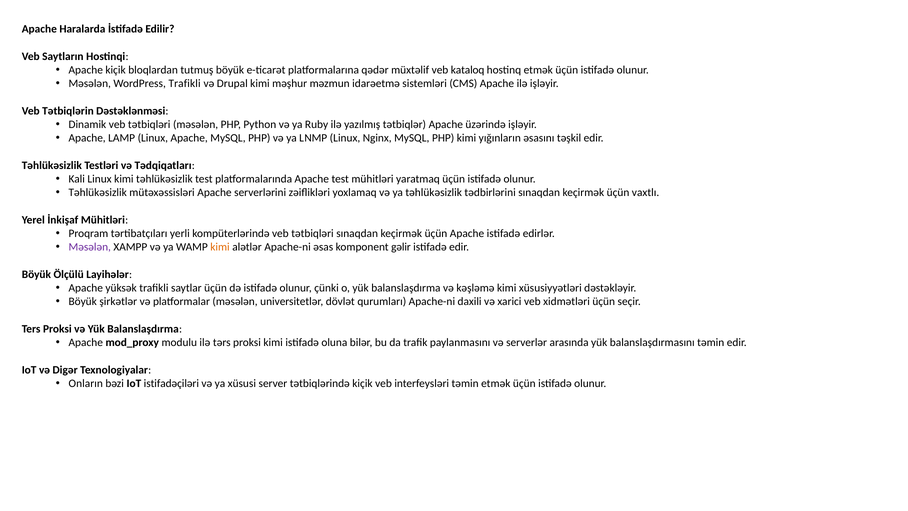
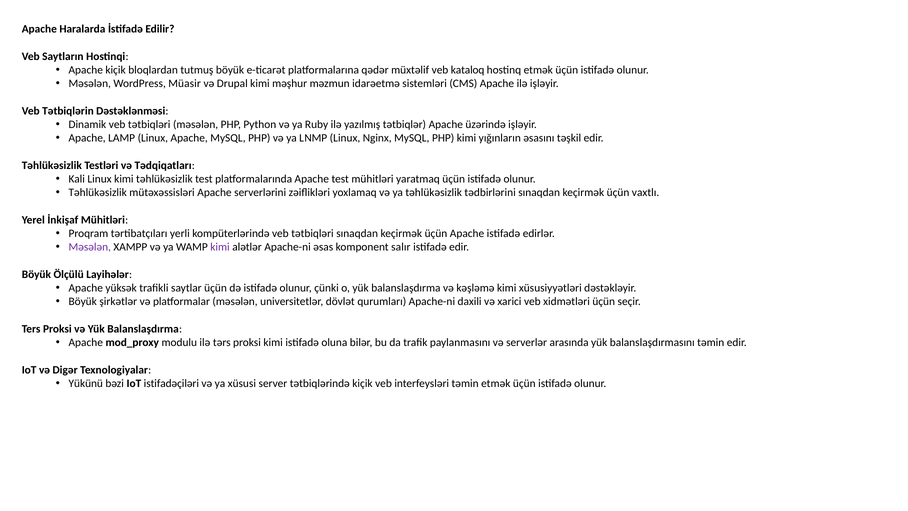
WordPress Trafikli: Trafikli -> Müasir (185, 84)
kimi colour: orange -> purple (220, 247)
gəlir: gəlir -> salır (401, 247)
Onların: Onların -> Yükünü (86, 383)
